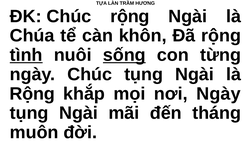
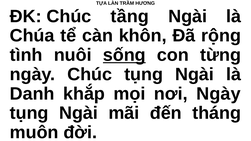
Chúc rộng: rộng -> tầng (130, 16)
tình underline: present -> none (26, 55)
Rộng: Rộng -> Danh (32, 94)
